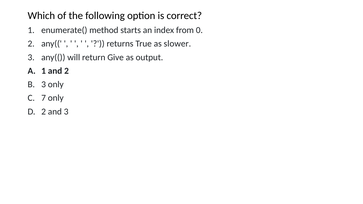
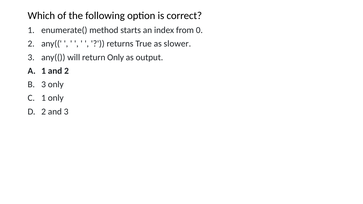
return Give: Give -> Only (116, 57)
7: 7 -> 1 (44, 98)
